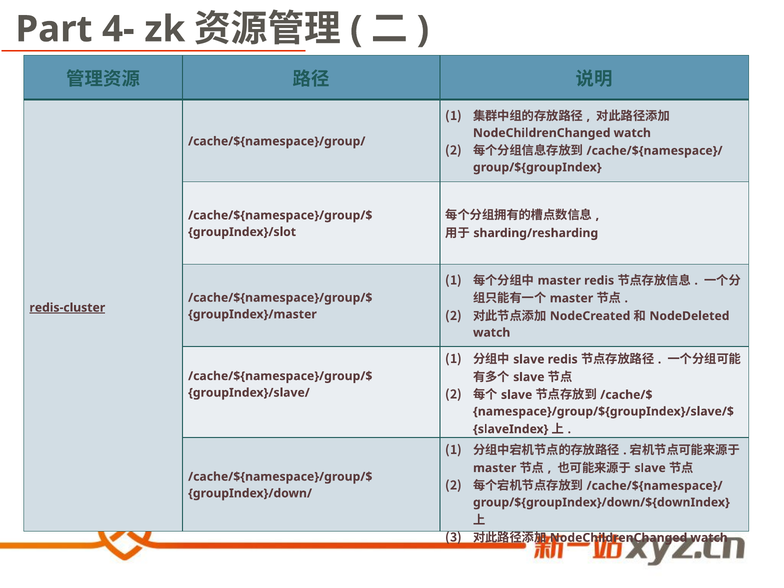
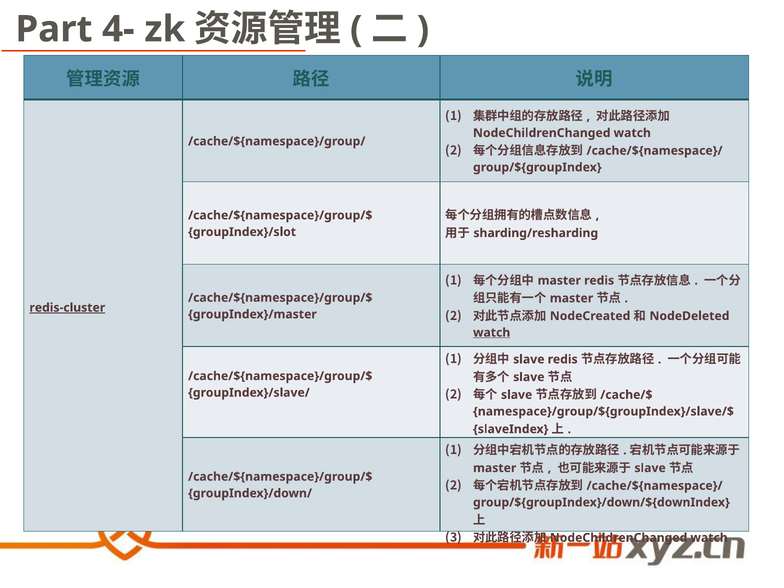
watch underline: none -> present (492, 333)
